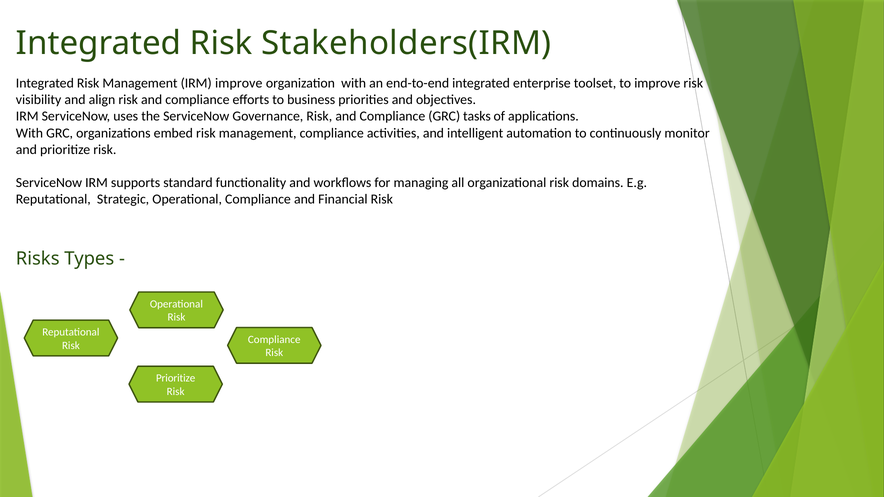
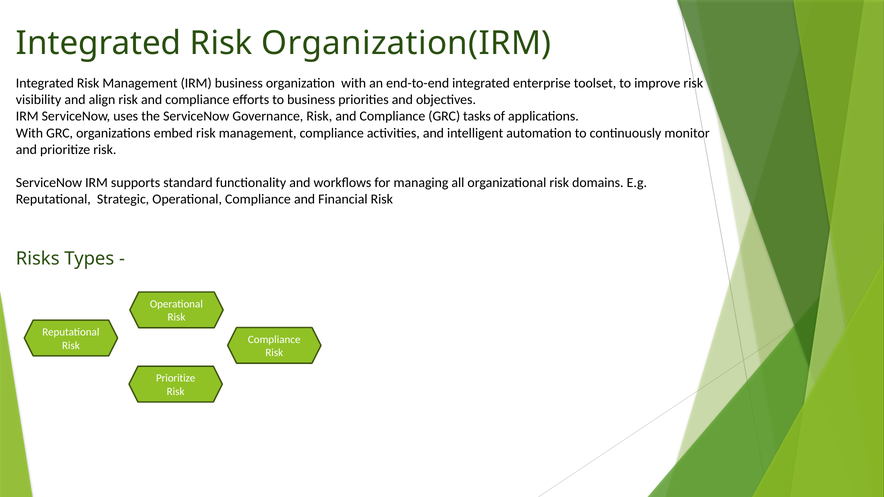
Stakeholders(IRM: Stakeholders(IRM -> Organization(IRM (406, 43)
IRM improve: improve -> business (239, 83)
